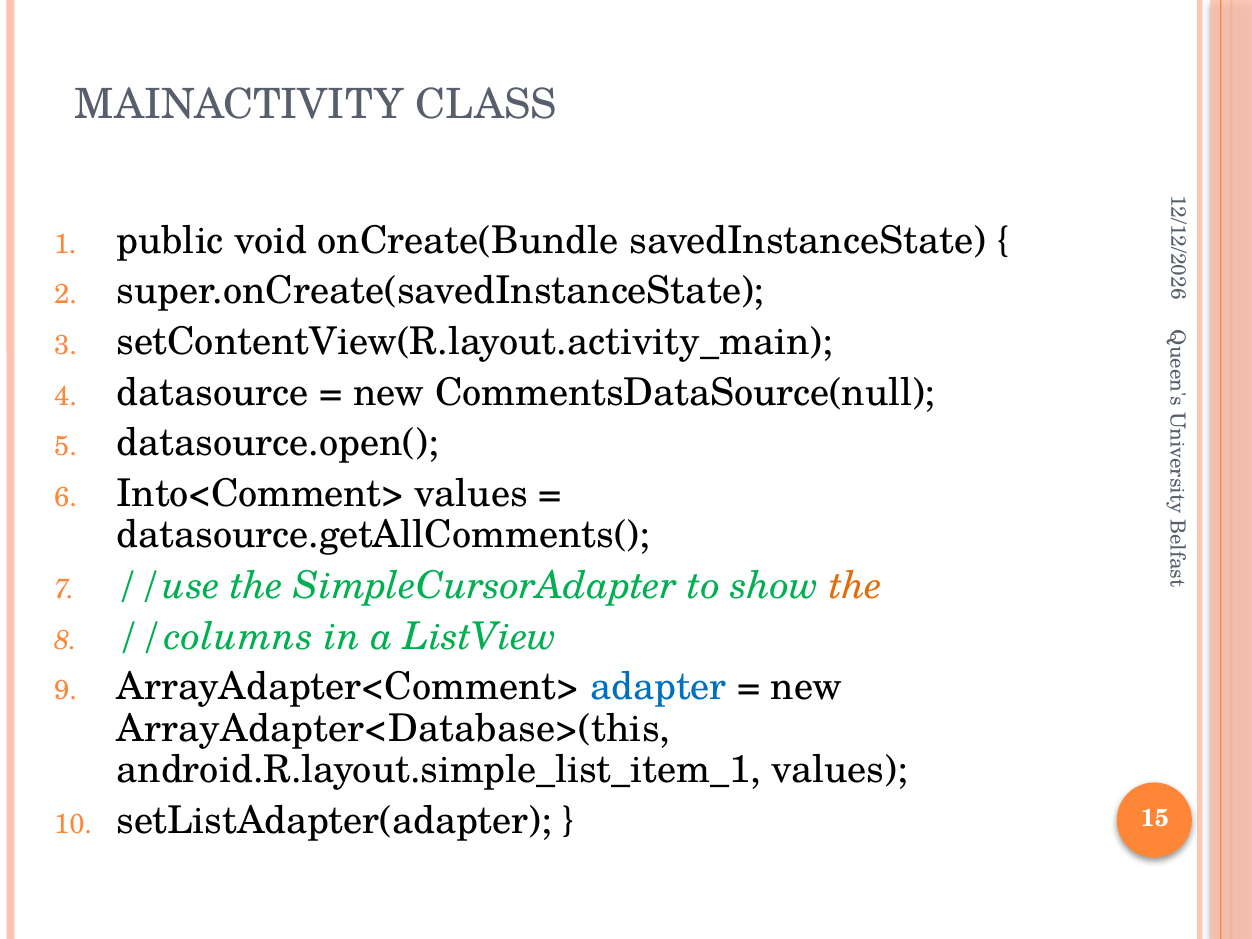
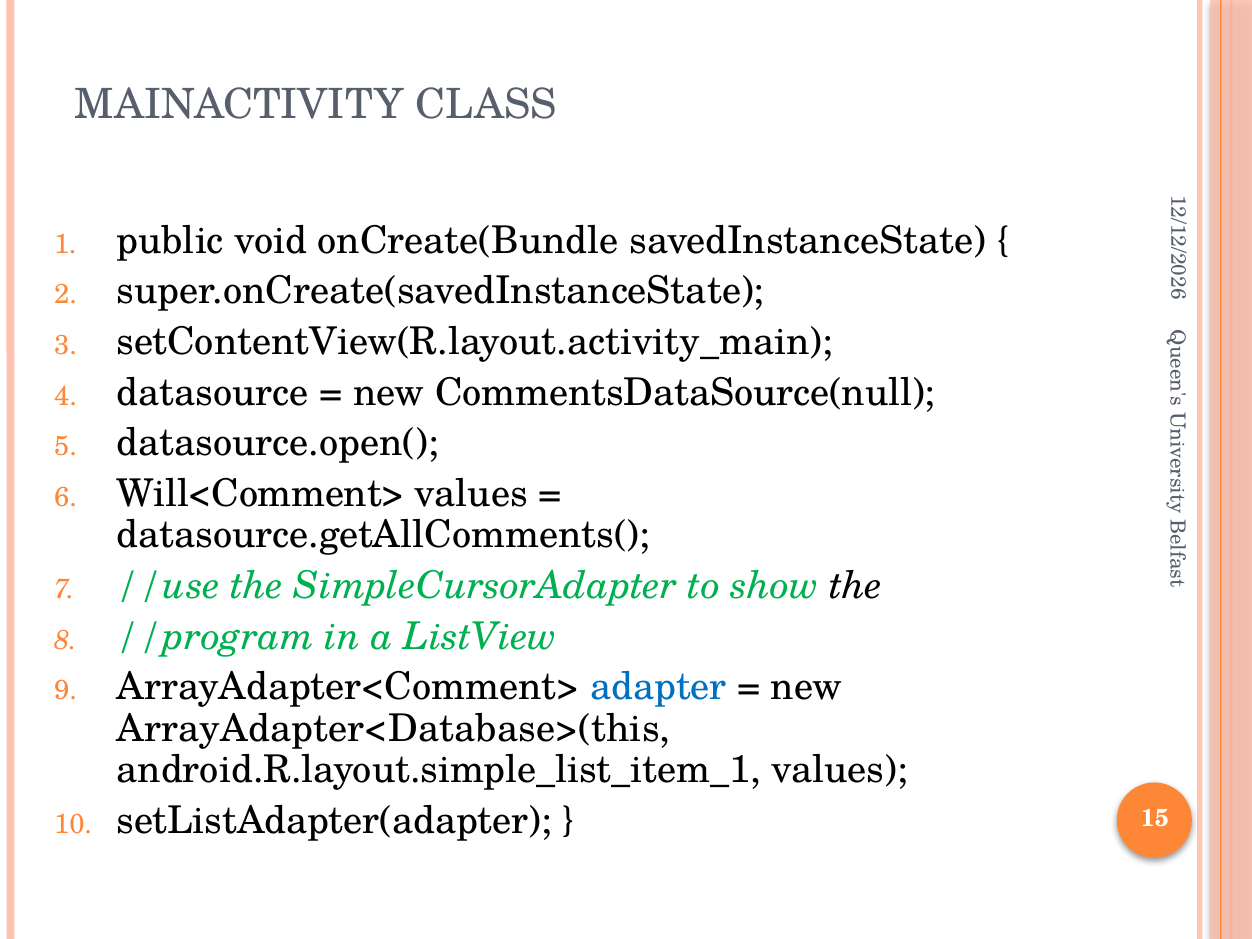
Into<Comment>: Into<Comment> -> Will<Comment> (261, 494)
the colour: orange -> black (856, 586)
//columns: //columns -> //program (215, 636)
